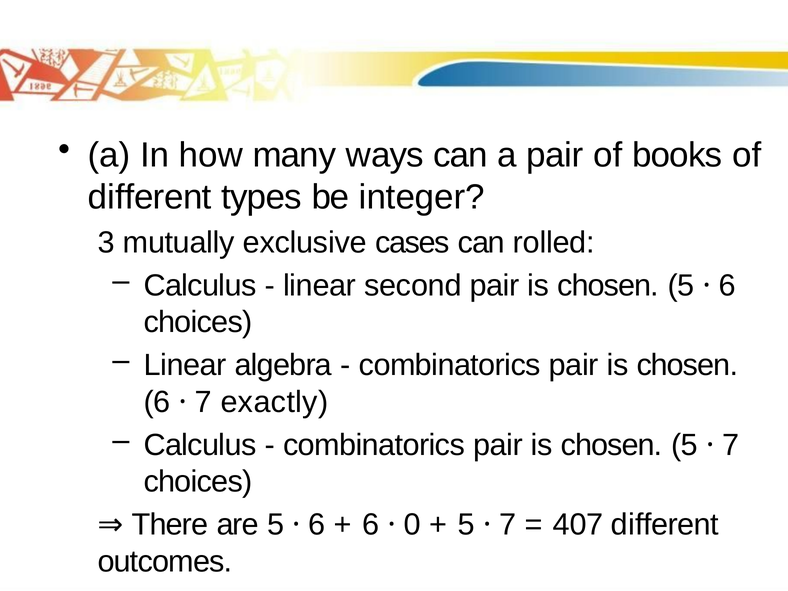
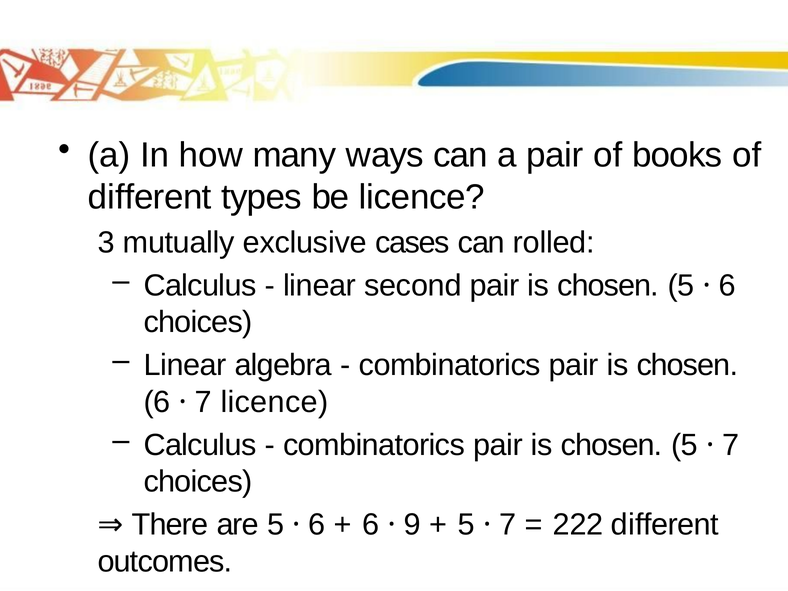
be integer: integer -> licence (422, 197)
7 exactly: exactly -> licence (274, 402)
0: 0 -> 9 (412, 525)
407: 407 -> 222 (578, 525)
